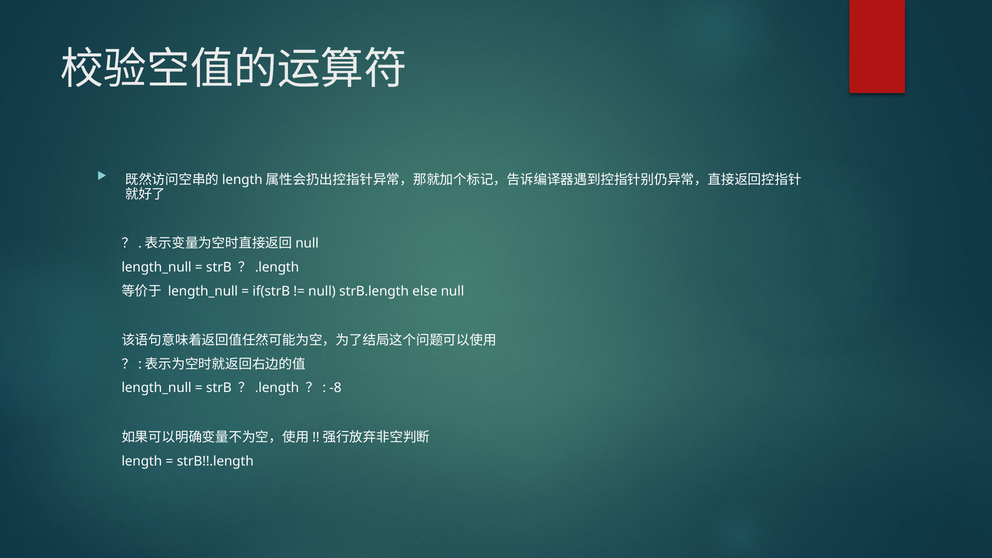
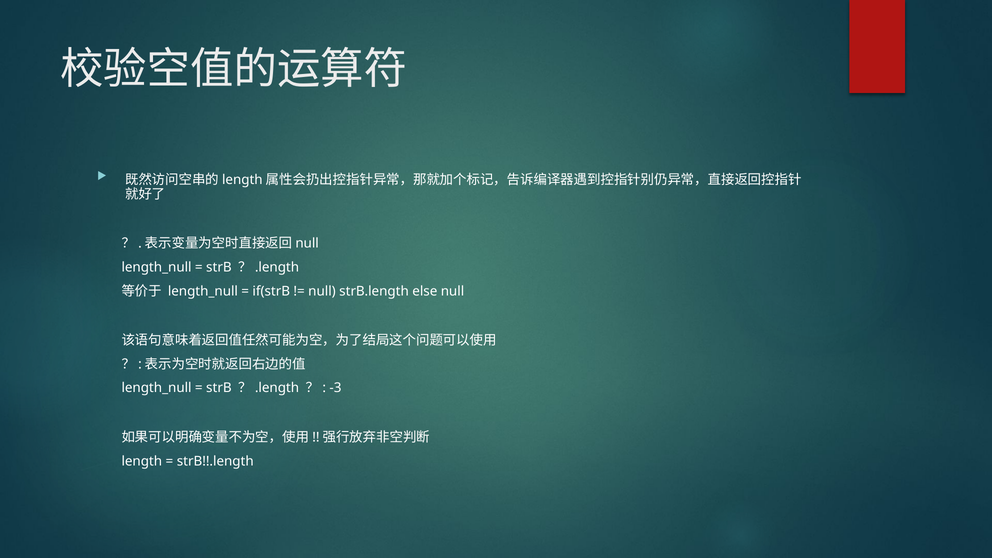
-8: -8 -> -3 (335, 388)
